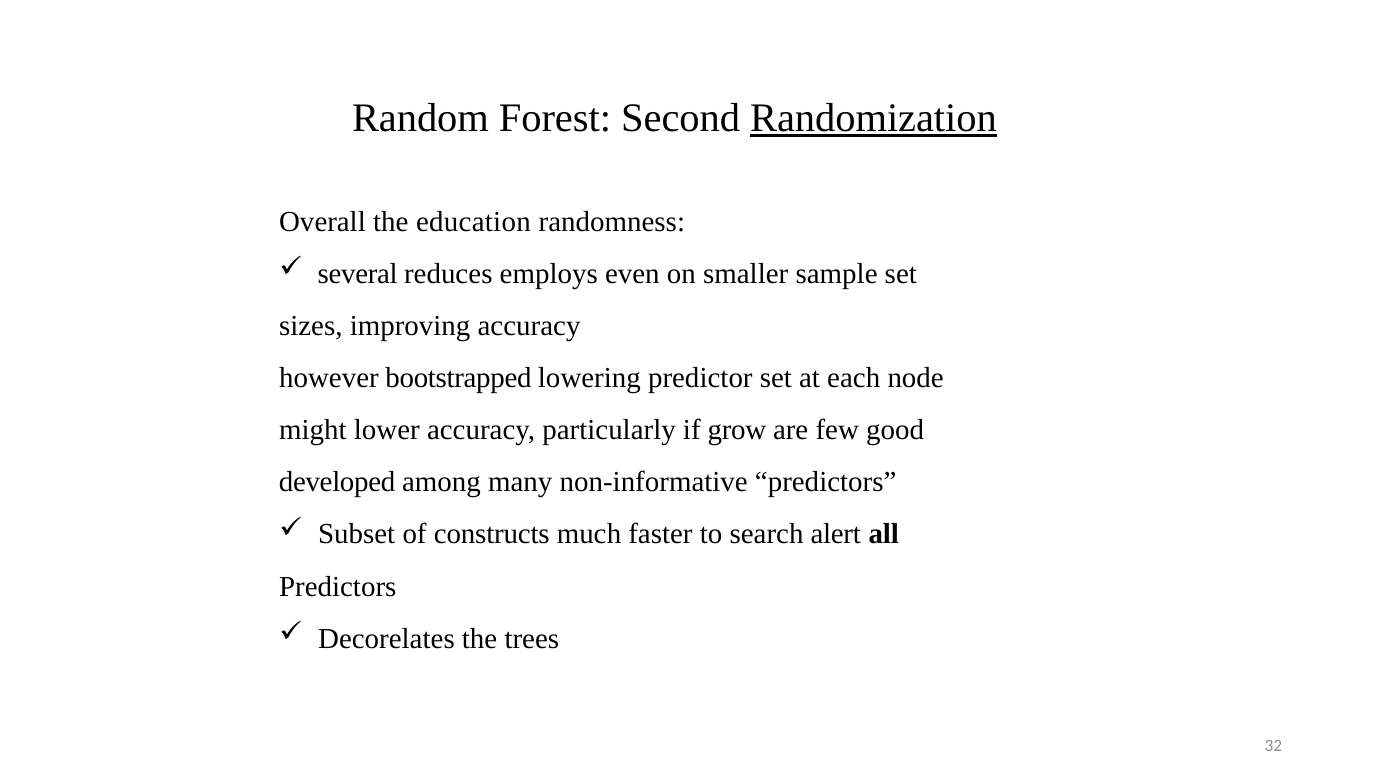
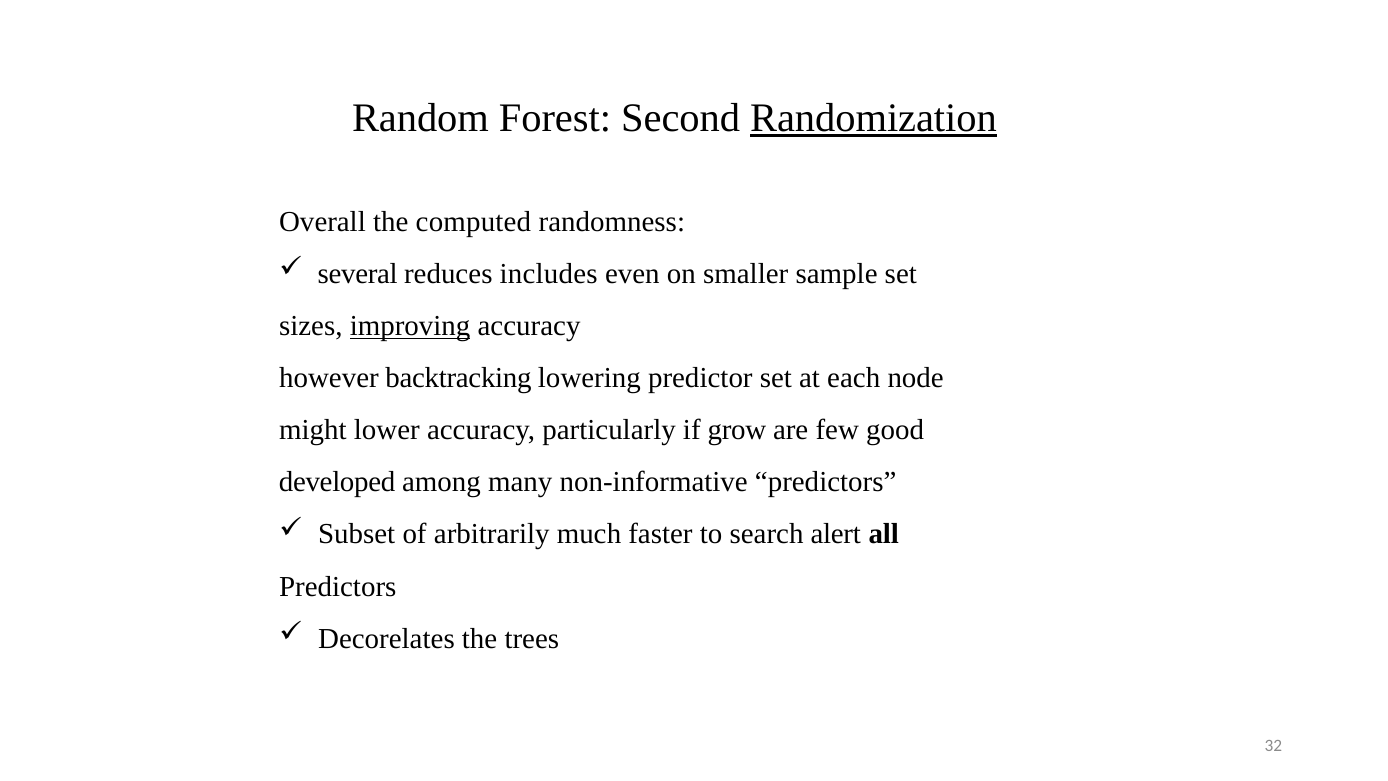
education: education -> computed (473, 222)
employs: employs -> includes (549, 274)
improving underline: none -> present (410, 326)
bootstrapped: bootstrapped -> backtracking (459, 378)
constructs: constructs -> arbitrarily (492, 534)
